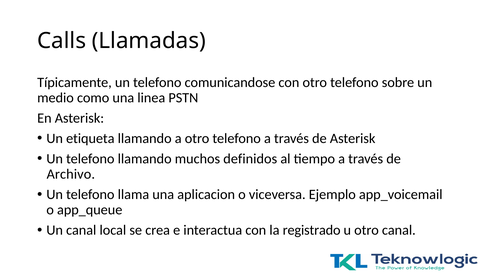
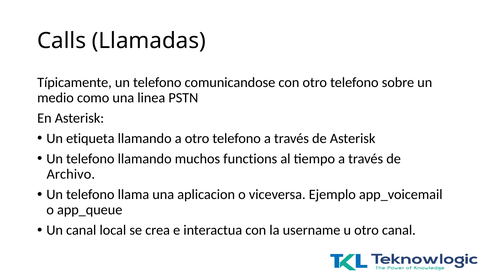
definidos: definidos -> functions (250, 159)
registrado: registrado -> username (312, 231)
